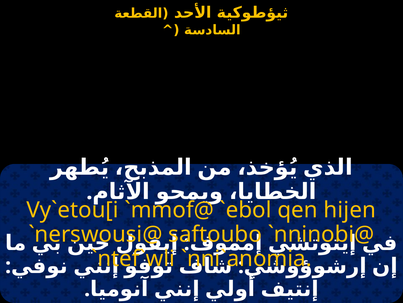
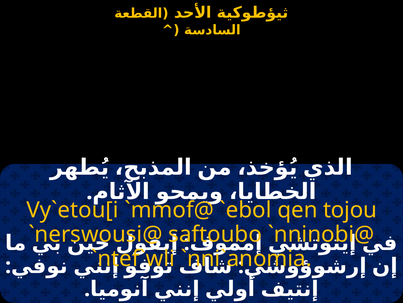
hijen: hijen -> tojou (350, 210)
